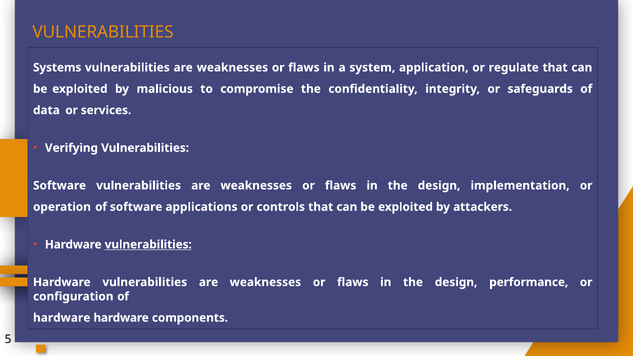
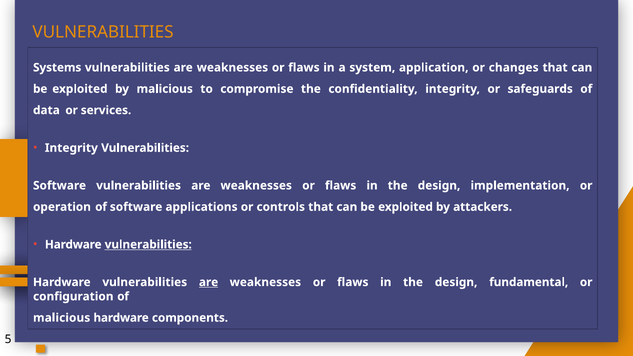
regulate: regulate -> changes (514, 68)
Verifying: Verifying -> Integrity (71, 148)
are underline: none -> present (209, 282)
performance: performance -> fundamental (529, 282)
hardware: hardware -> malicious (62, 318)
